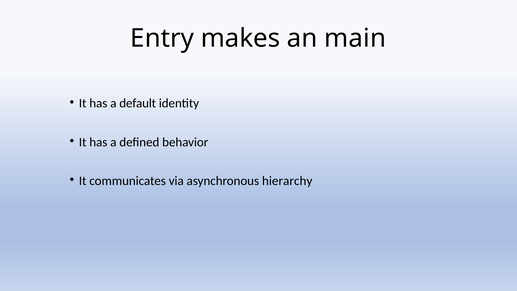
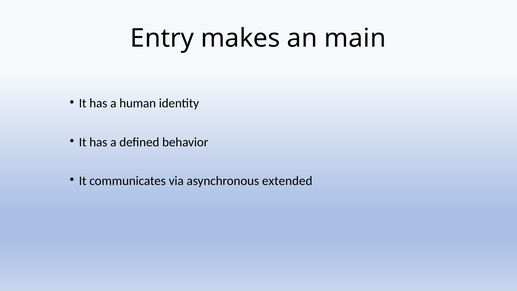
default: default -> human (138, 103)
hierarchy: hierarchy -> extended (287, 181)
